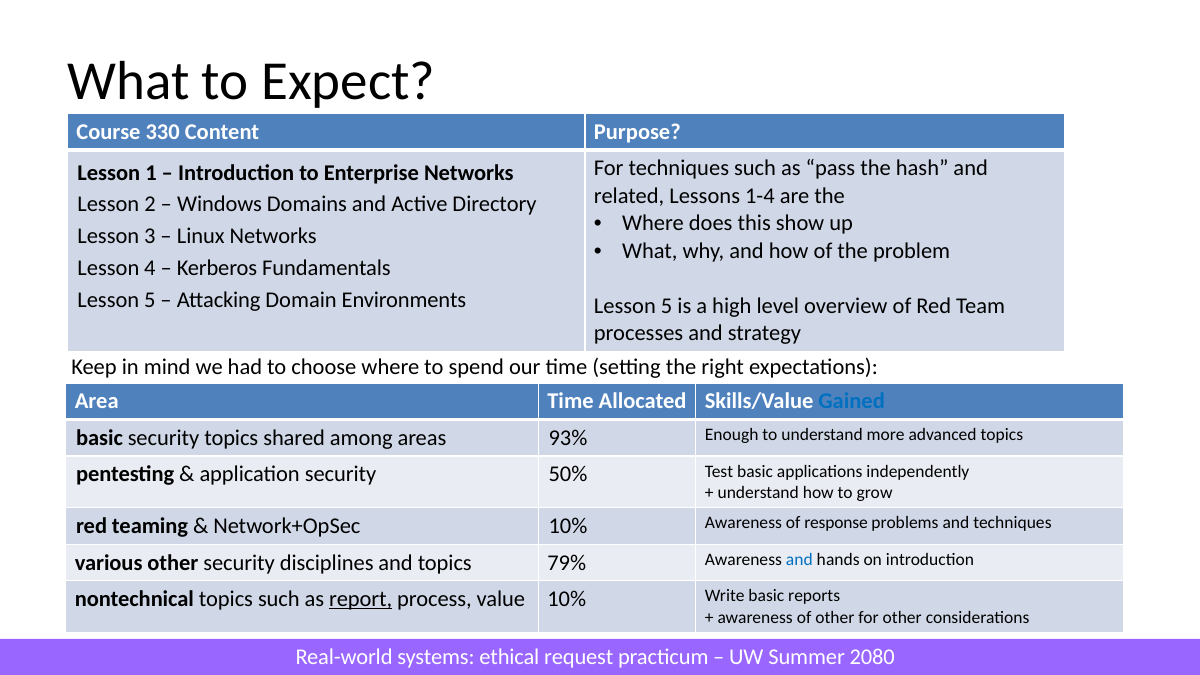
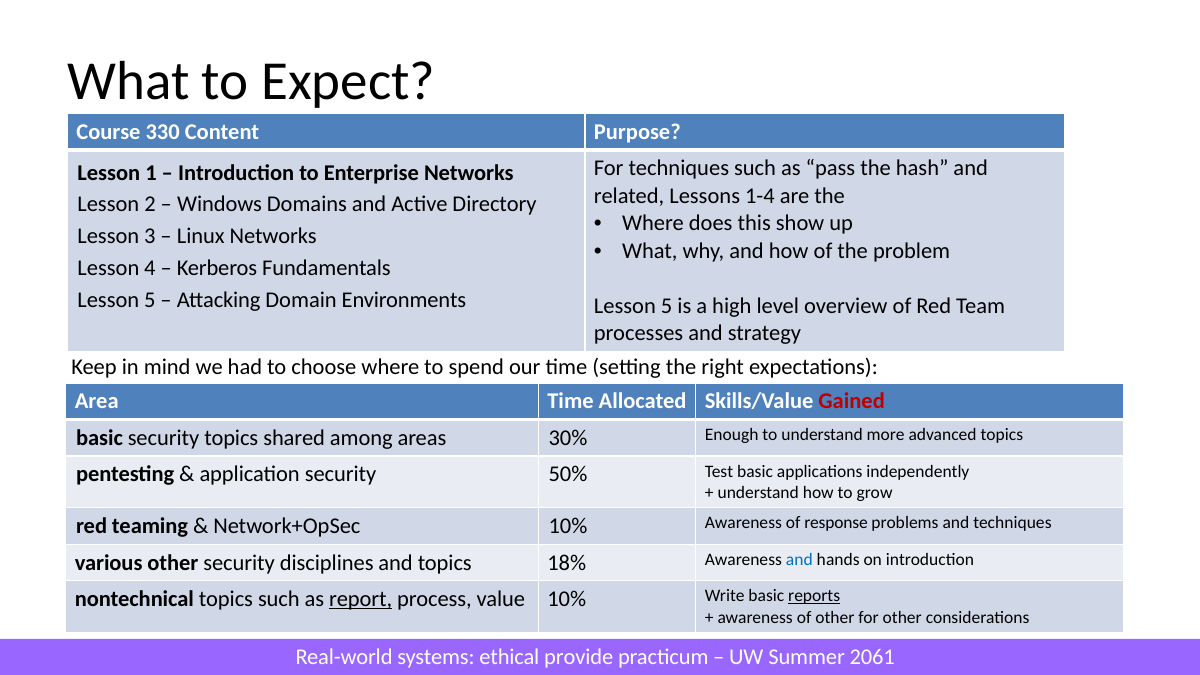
Gained colour: blue -> red (852, 402)
93%: 93% -> 30% (568, 438)
79%: 79% -> 18% (567, 563)
reports underline: none -> present (814, 596)
request: request -> provide (579, 657)
2080: 2080 -> 2061 (872, 657)
